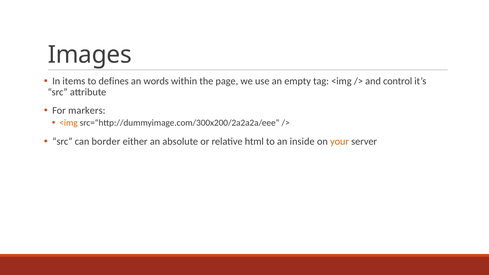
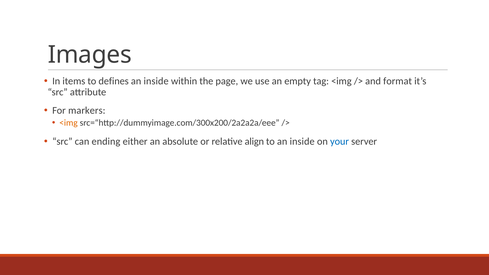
words: words -> inside (156, 81)
control: control -> format (398, 81)
border: border -> ending (106, 142)
html: html -> align (254, 142)
your colour: orange -> blue (340, 142)
